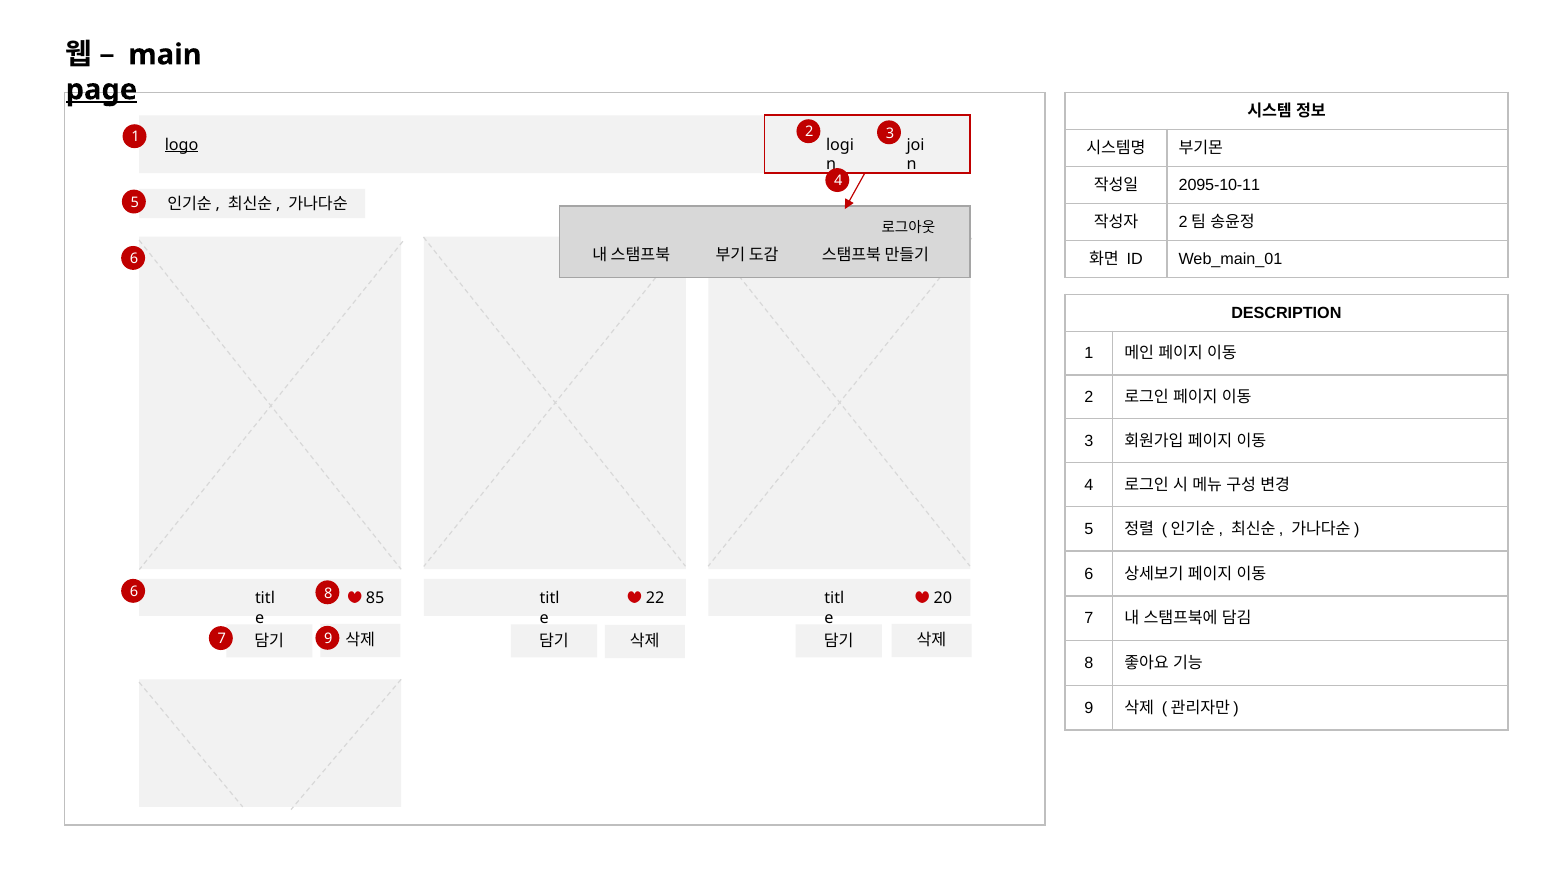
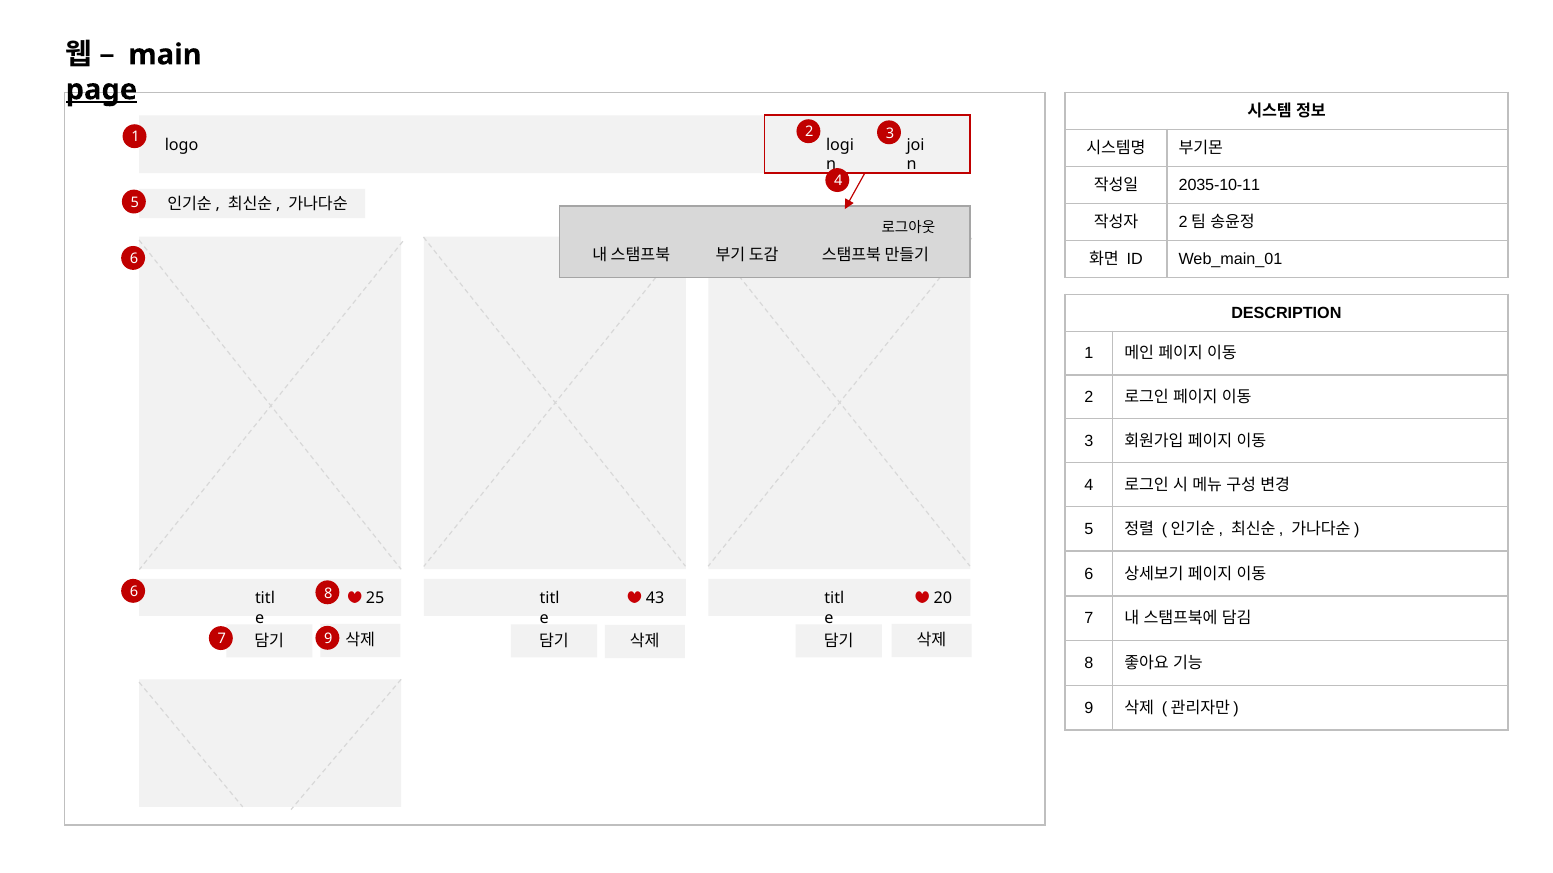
logo underline: present -> none (182, 145)
2095-10-11: 2095-10-11 -> 2035-10-11 (1219, 185)
85: 85 -> 25 (375, 598)
22: 22 -> 43 (655, 598)
